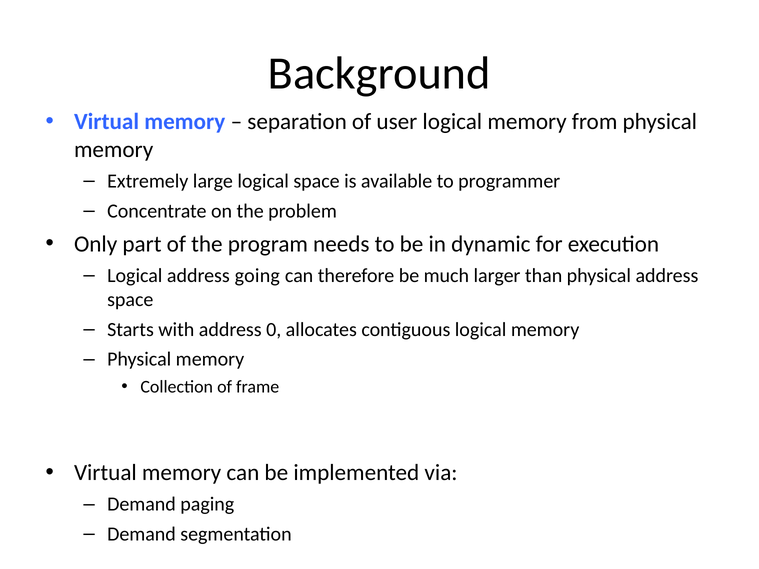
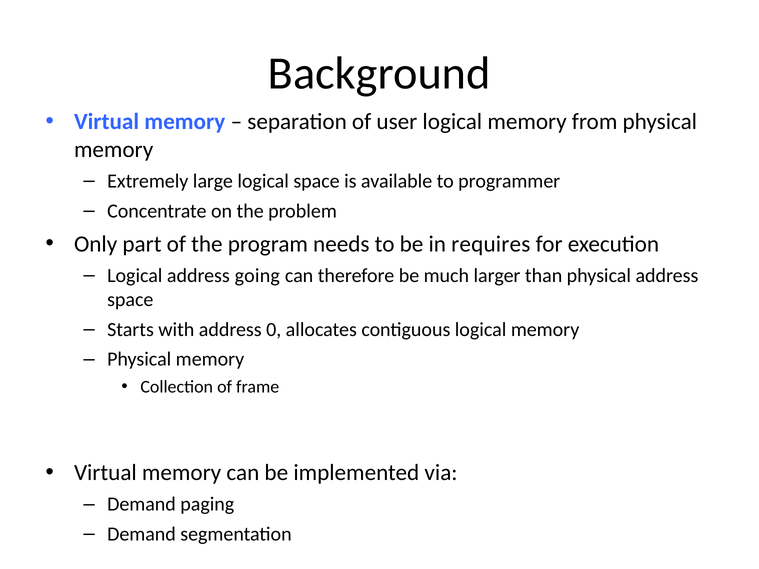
dynamic: dynamic -> requires (491, 244)
